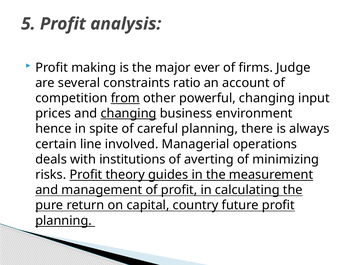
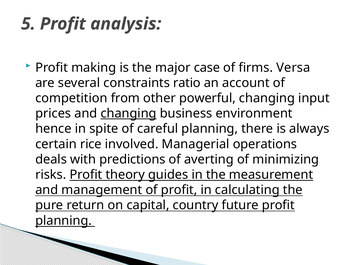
ever: ever -> case (207, 67)
Judge: Judge -> Versa (293, 67)
from underline: present -> none (125, 98)
line: line -> rice (91, 144)
institutions: institutions -> predictions (132, 159)
